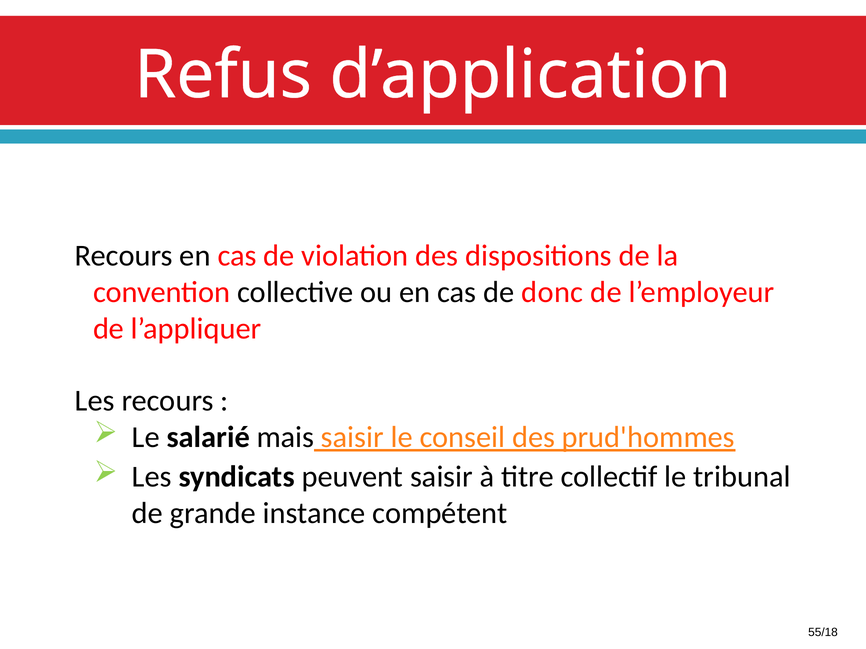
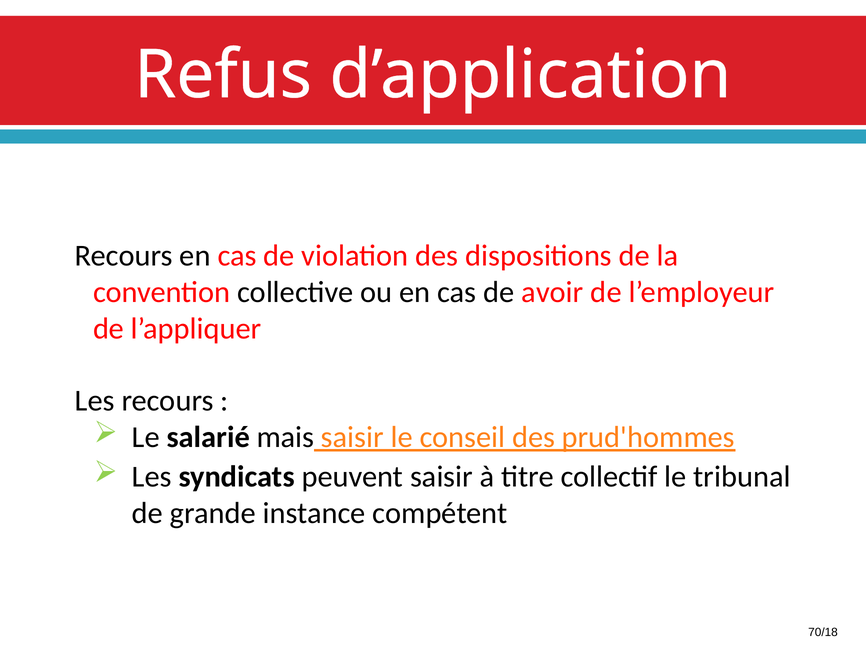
donc: donc -> avoir (552, 292)
55/18: 55/18 -> 70/18 (823, 633)
